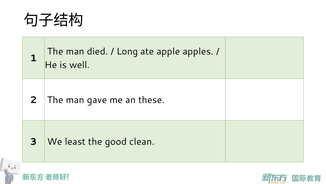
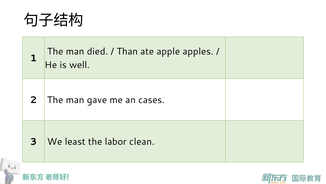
Long: Long -> Than (127, 51)
these: these -> cases (151, 100)
good: good -> labor (116, 141)
